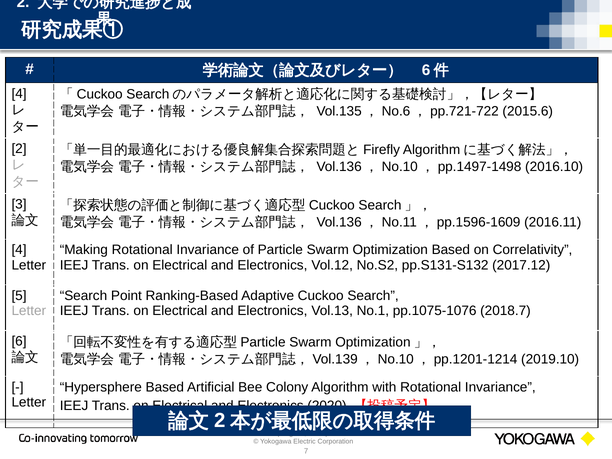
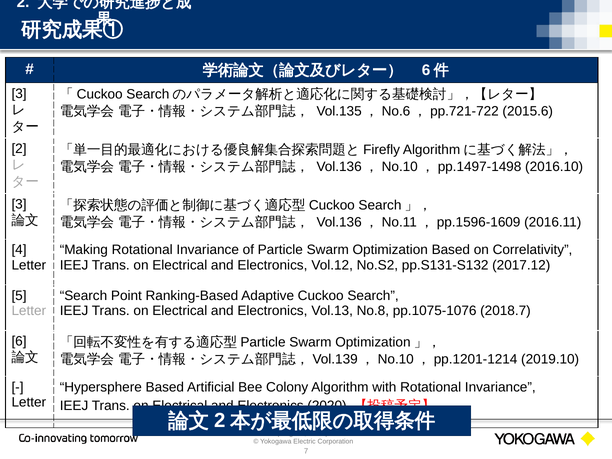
4: 4 -> 3 (19, 94)
No.1: No.1 -> No.8 (373, 311)
